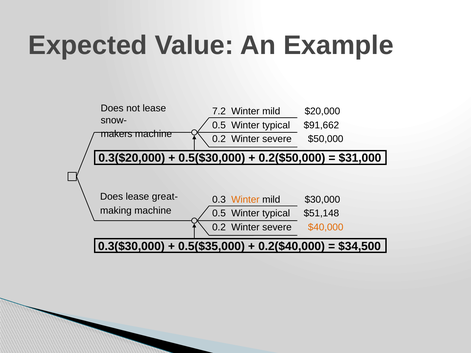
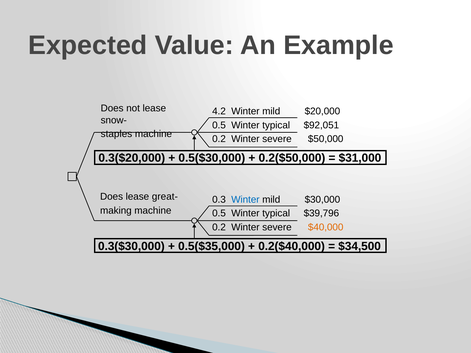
7.2: 7.2 -> 4.2 (219, 112)
$91,662: $91,662 -> $92,051 (321, 125)
makers: makers -> staples (116, 134)
Winter colour: orange -> blue (245, 200)
$51,148: $51,148 -> $39,796 (321, 214)
